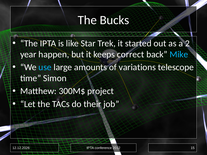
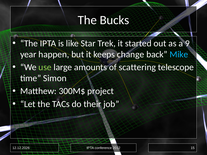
2: 2 -> 9 (187, 43)
correct: correct -> change (131, 54)
use colour: light blue -> light green (45, 67)
variations: variations -> scattering (137, 67)
